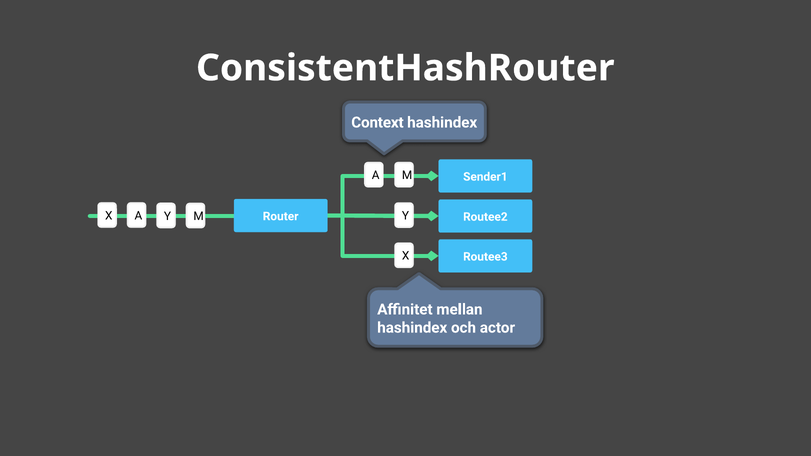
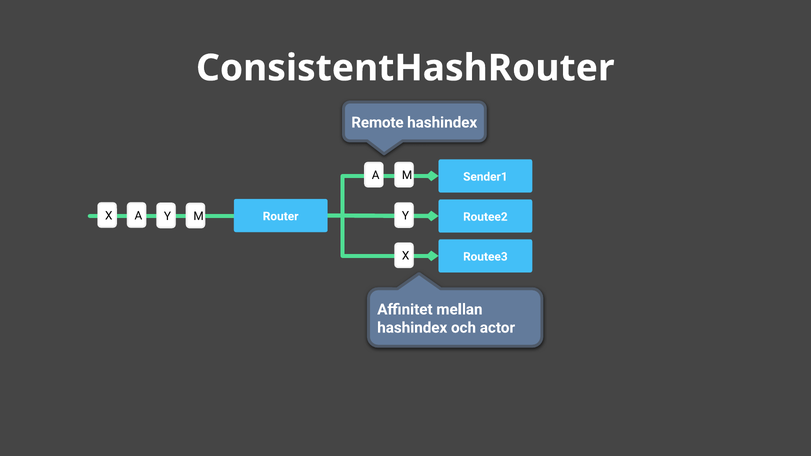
Context: Context -> Remote (377, 123)
